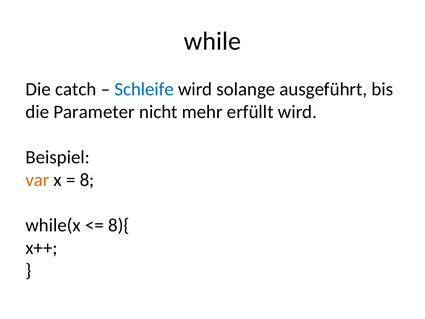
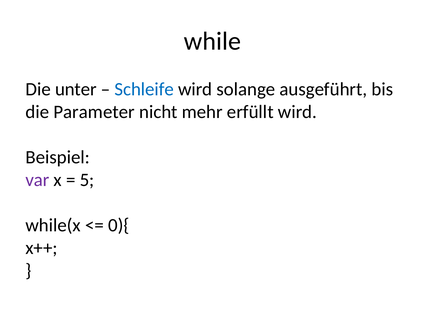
catch: catch -> unter (76, 89)
var colour: orange -> purple (37, 180)
8: 8 -> 5 (87, 180)
8){: 8){ -> 0){ (119, 225)
